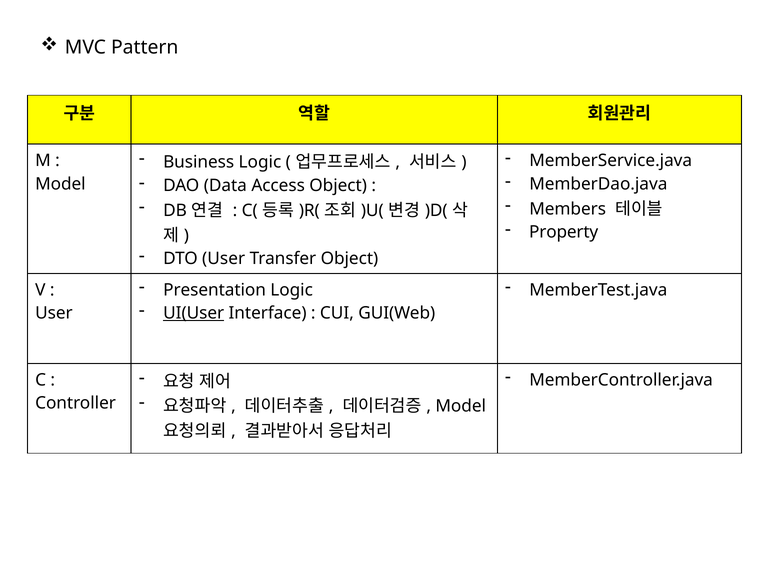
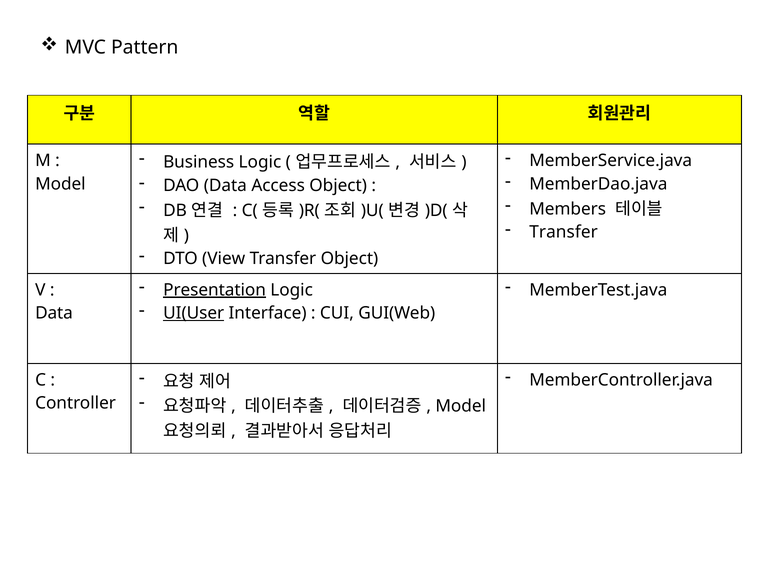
Property: Property -> Transfer (564, 232)
DTO User: User -> View (224, 259)
Presentation underline: none -> present (215, 290)
User: User -> Data (54, 313)
